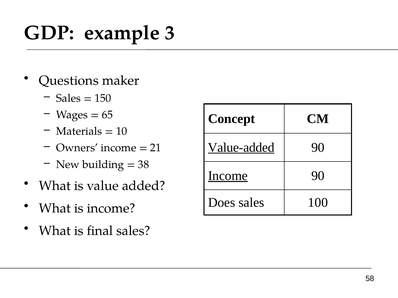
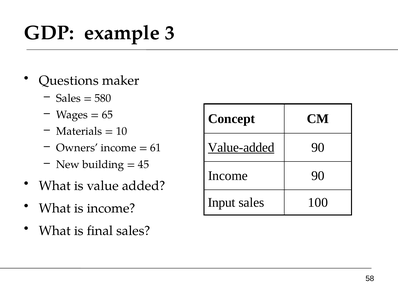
150: 150 -> 580 (103, 98)
21: 21 -> 61 (156, 148)
38: 38 -> 45 (144, 165)
Income underline: present -> none (228, 176)
Does: Does -> Input (222, 203)
